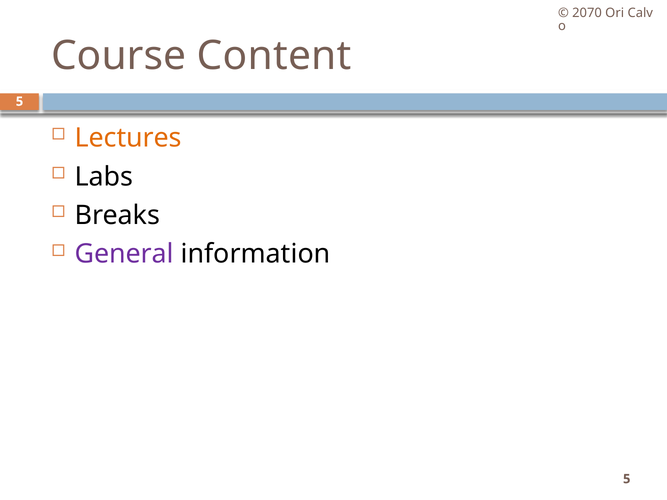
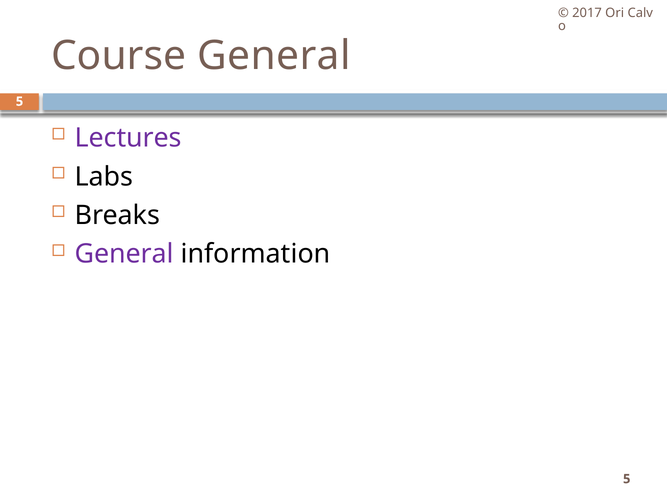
2070: 2070 -> 2017 (587, 13)
Course Content: Content -> General (274, 56)
Lectures colour: orange -> purple (128, 138)
